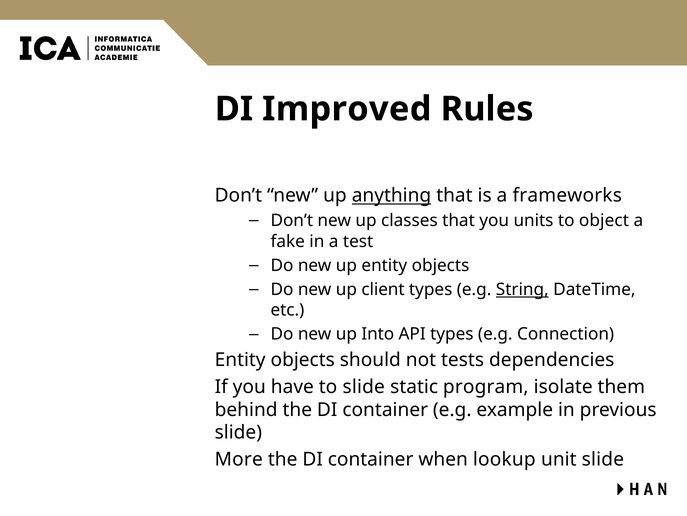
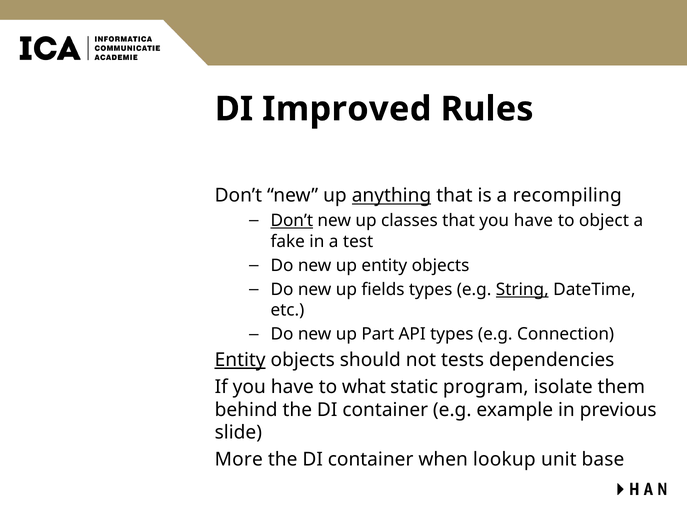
frameworks: frameworks -> recompiling (567, 195)
Don’t underline: none -> present (292, 220)
that you units: units -> have (533, 220)
client: client -> fields (383, 289)
Into: Into -> Part (378, 334)
Entity underline: none -> present (240, 359)
to slide: slide -> what (364, 386)
unit slide: slide -> base (603, 459)
